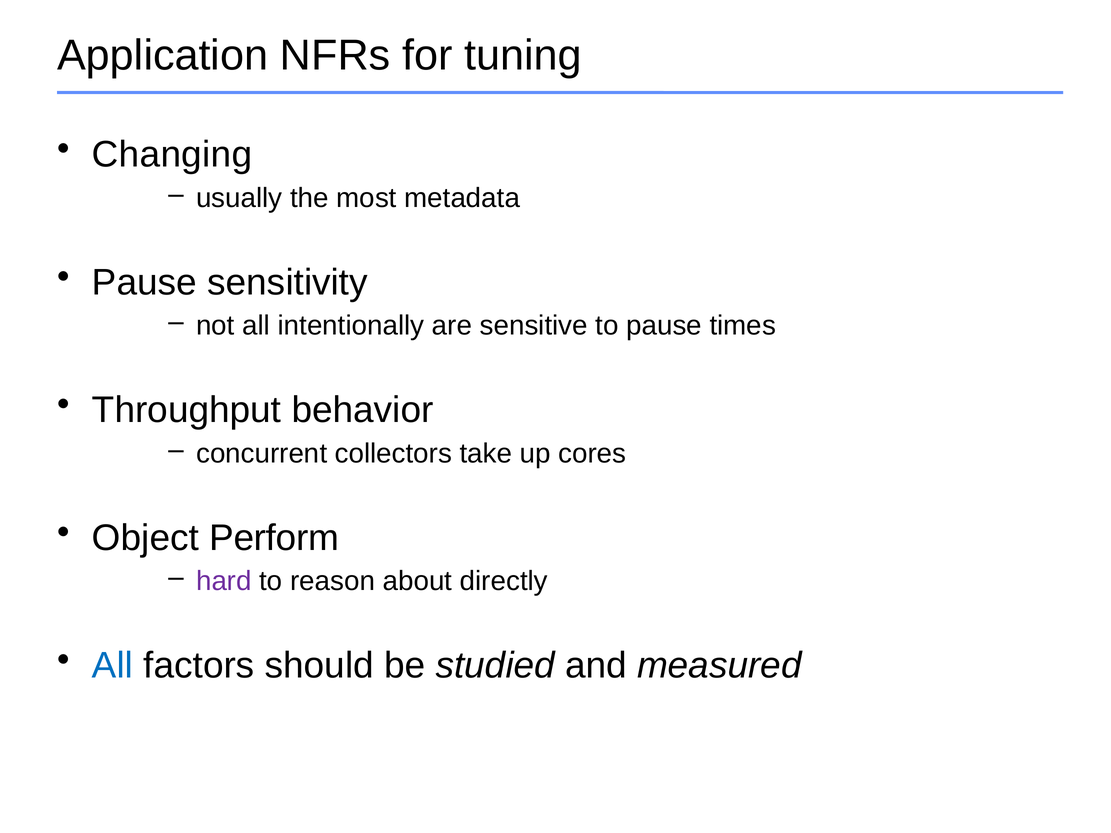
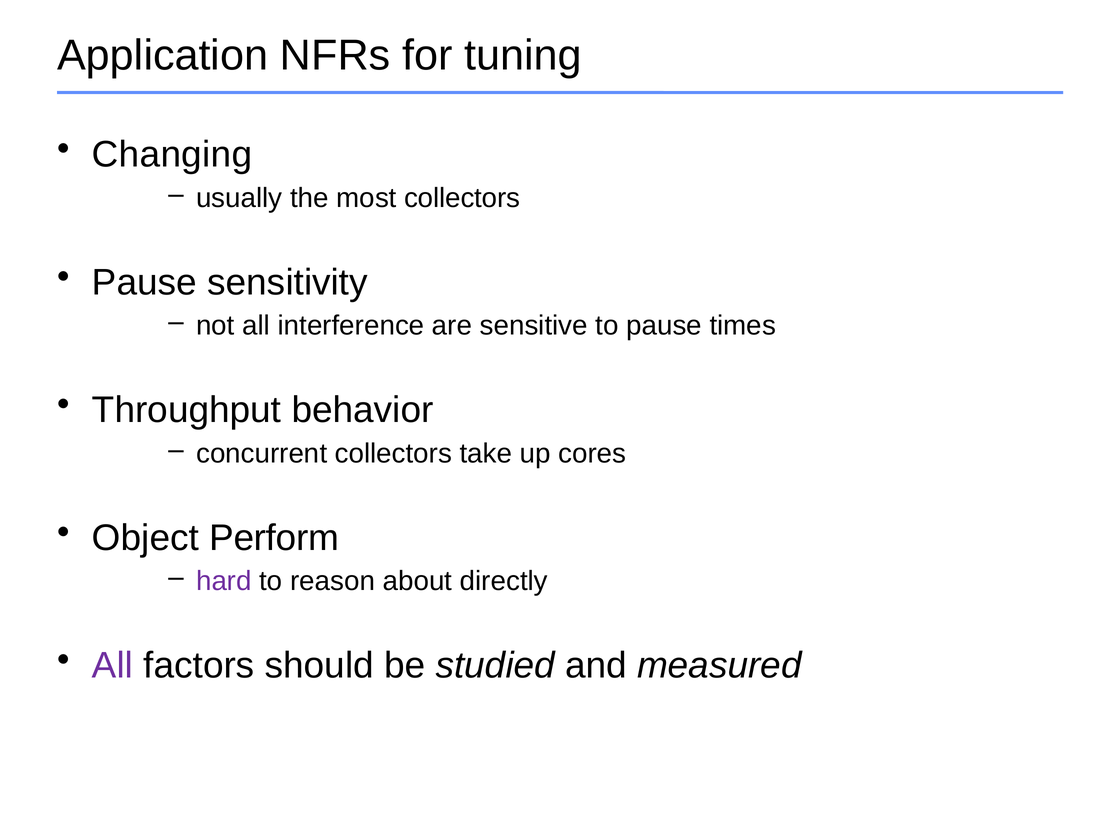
most metadata: metadata -> collectors (462, 198)
intentionally: intentionally -> interference (351, 326)
All colour: blue -> purple (113, 666)
